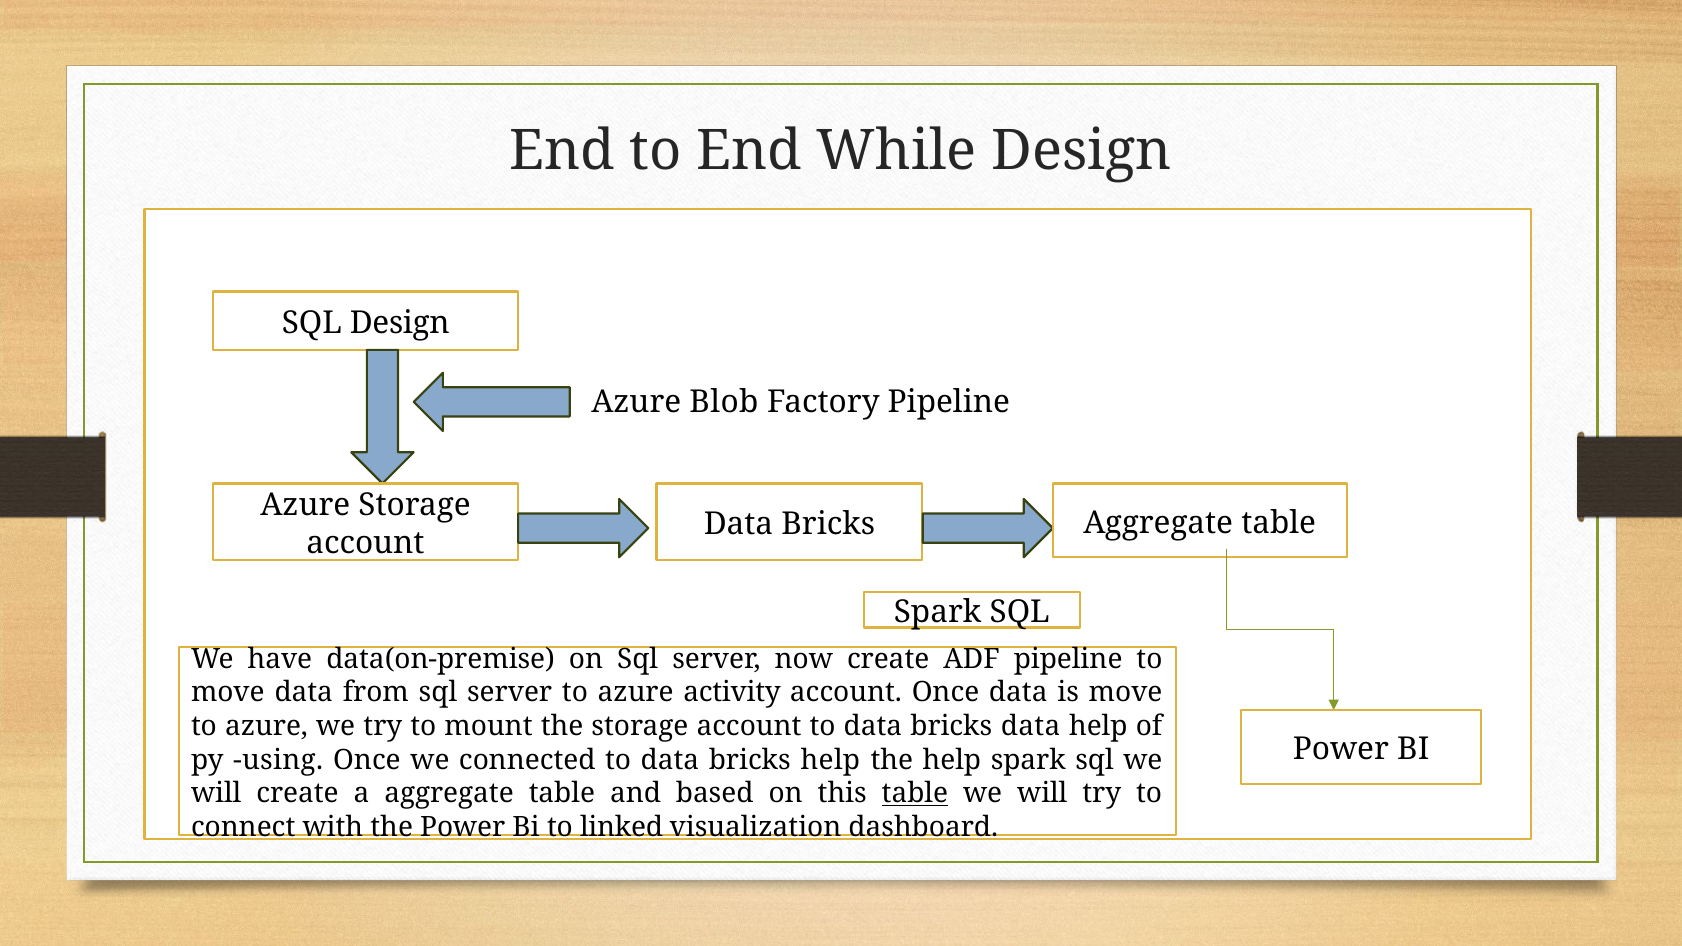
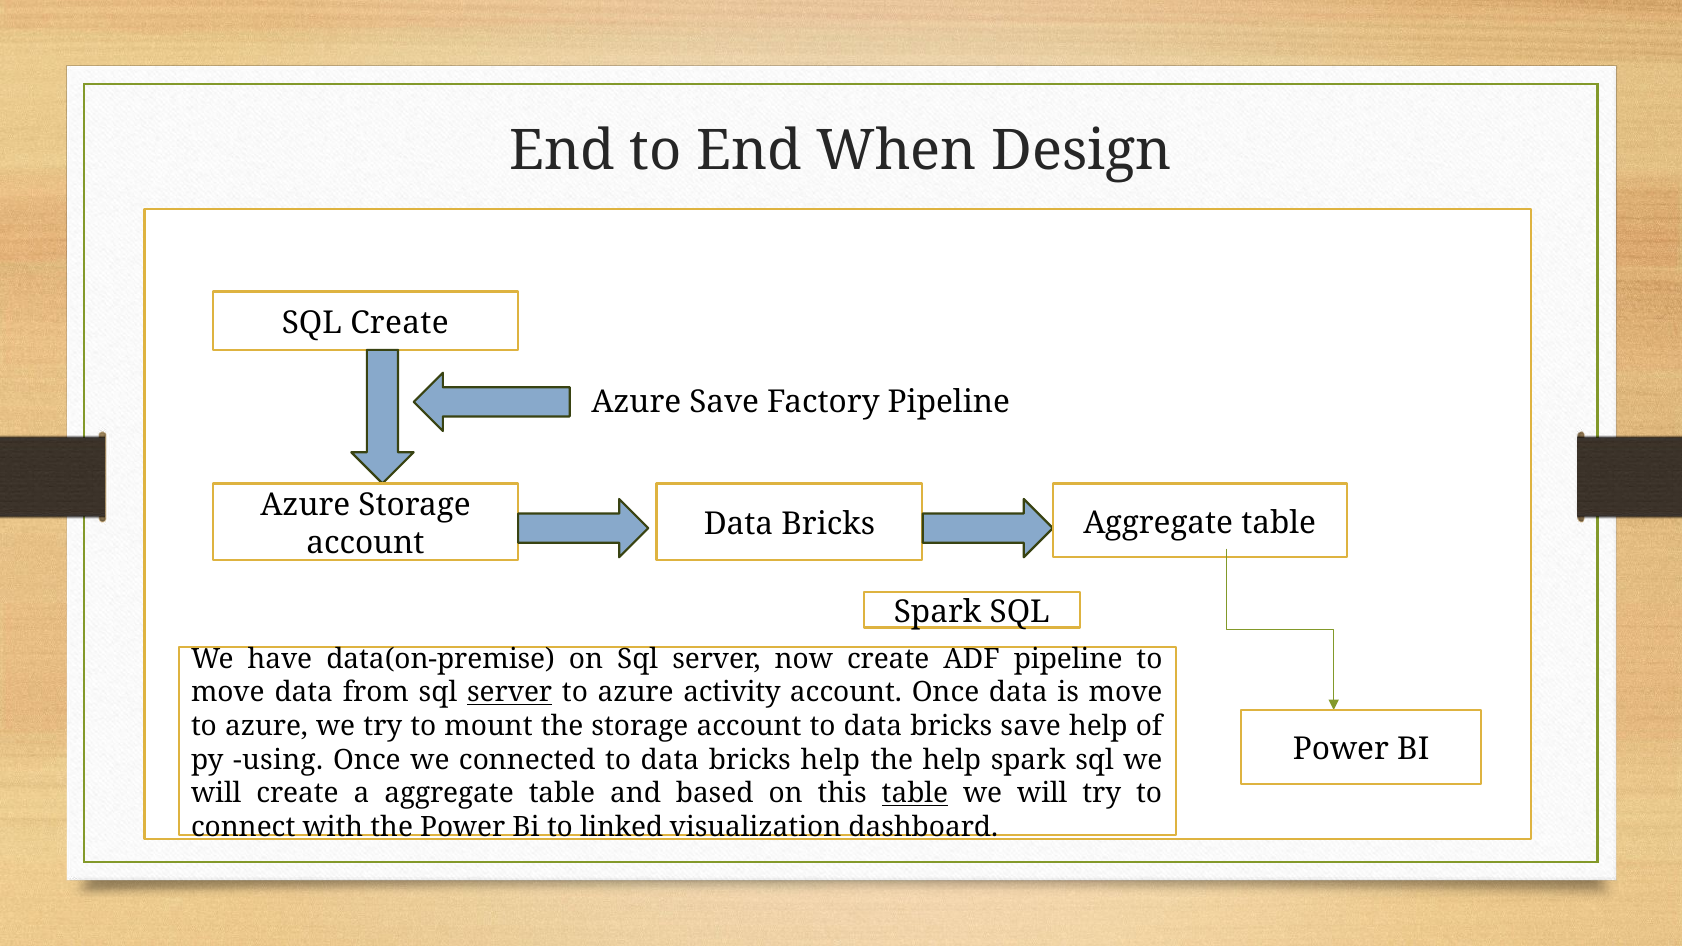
While: While -> When (897, 151)
SQL Design: Design -> Create (399, 323)
Azure Blob: Blob -> Save (724, 402)
server underline: none -> present (510, 693)
bricks data: data -> save (1031, 726)
